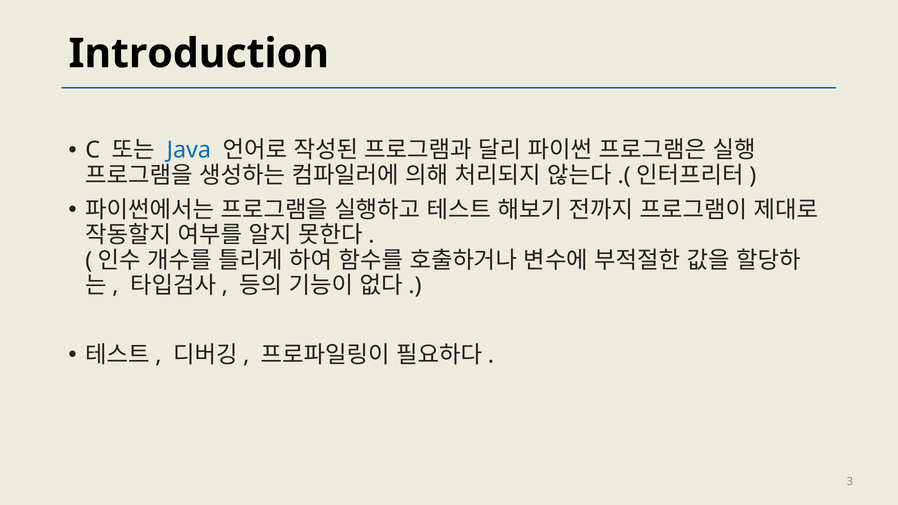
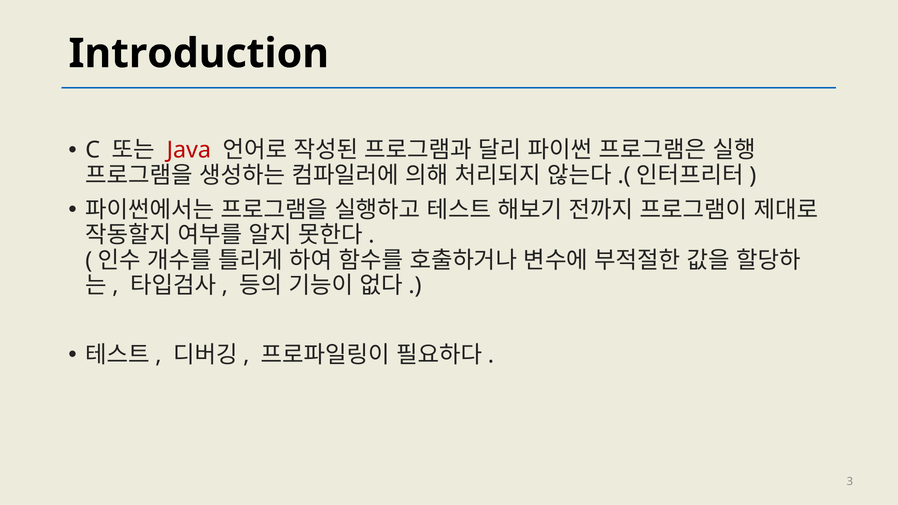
Java colour: blue -> red (189, 150)
